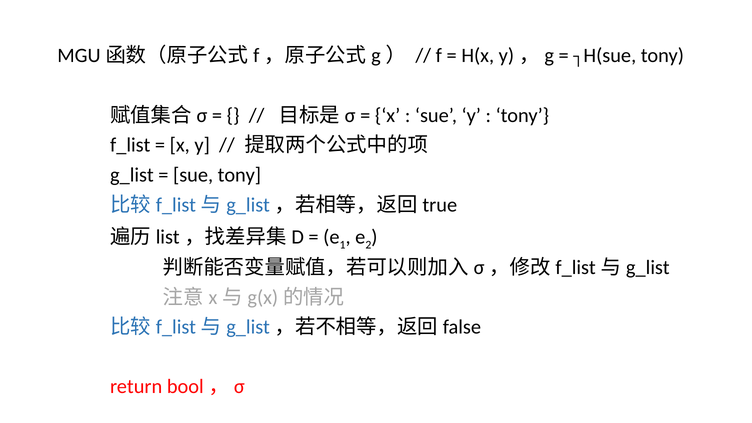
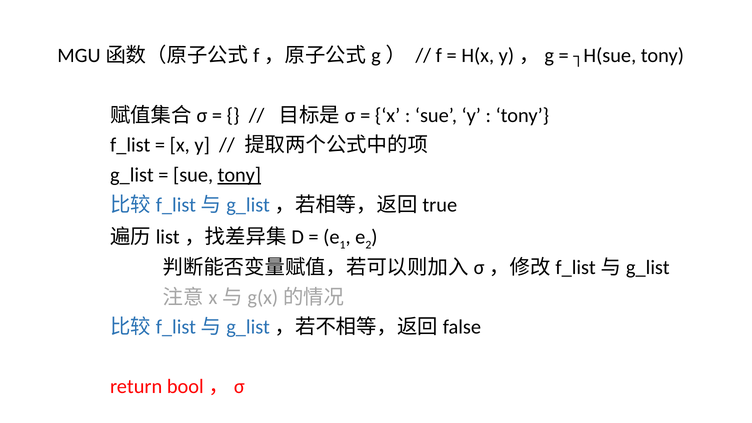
tony underline: none -> present (239, 175)
